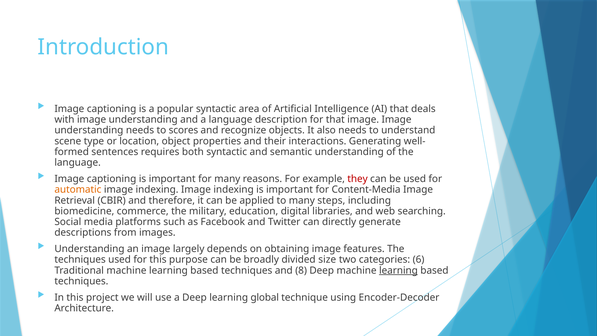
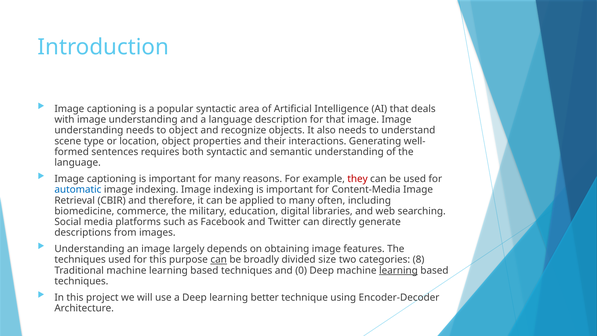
to scores: scores -> object (183, 130)
automatic colour: orange -> blue (78, 190)
steps: steps -> often (331, 200)
can underline: none -> present (219, 260)
6: 6 -> 8 (419, 260)
8: 8 -> 0 (301, 270)
global: global -> better (265, 297)
